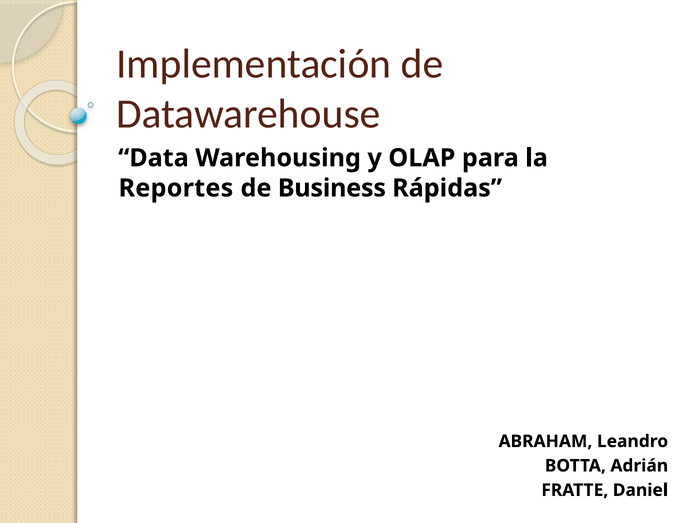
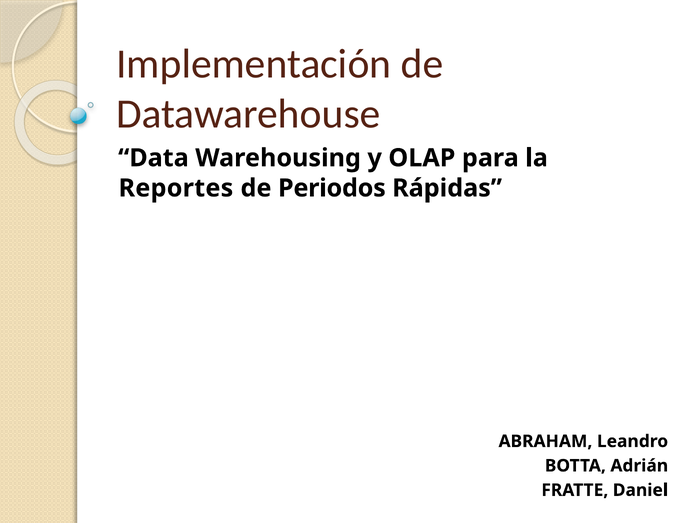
Business: Business -> Periodos (332, 188)
